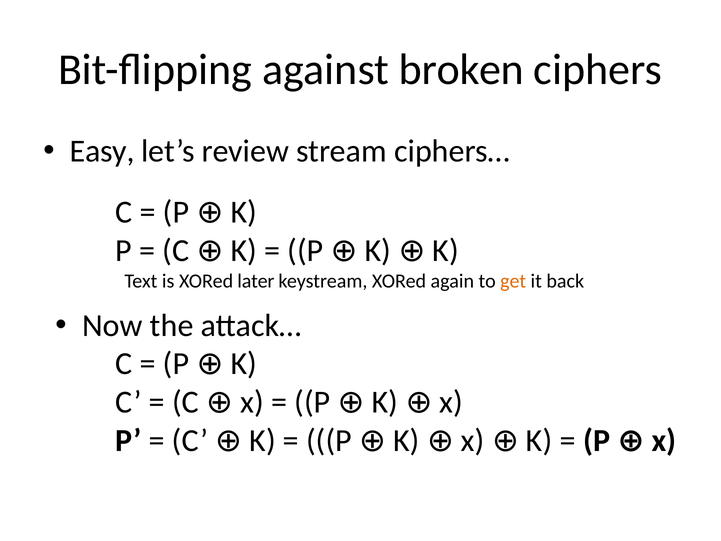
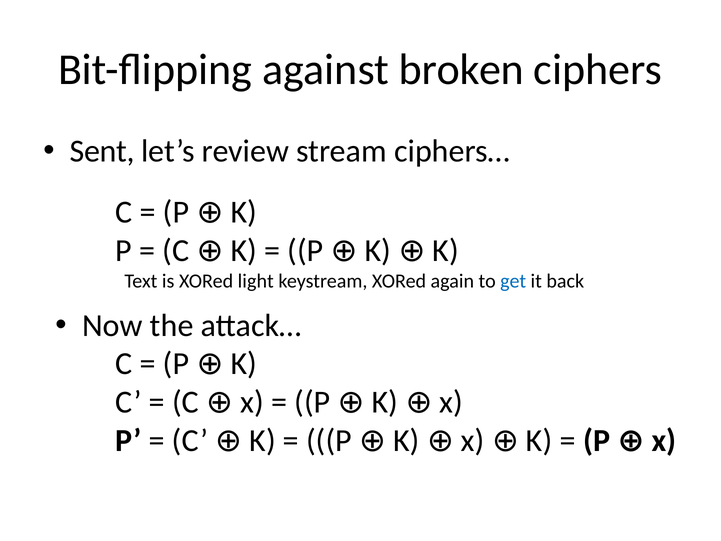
Easy: Easy -> Sent (102, 151)
later: later -> light (256, 281)
get colour: orange -> blue (513, 281)
